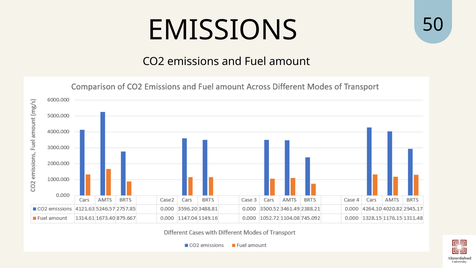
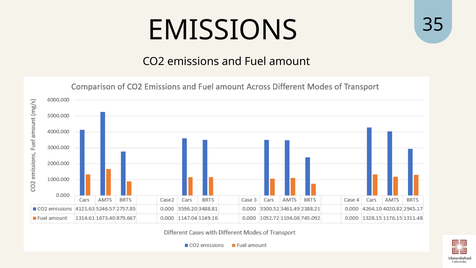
50: 50 -> 35 (433, 25)
